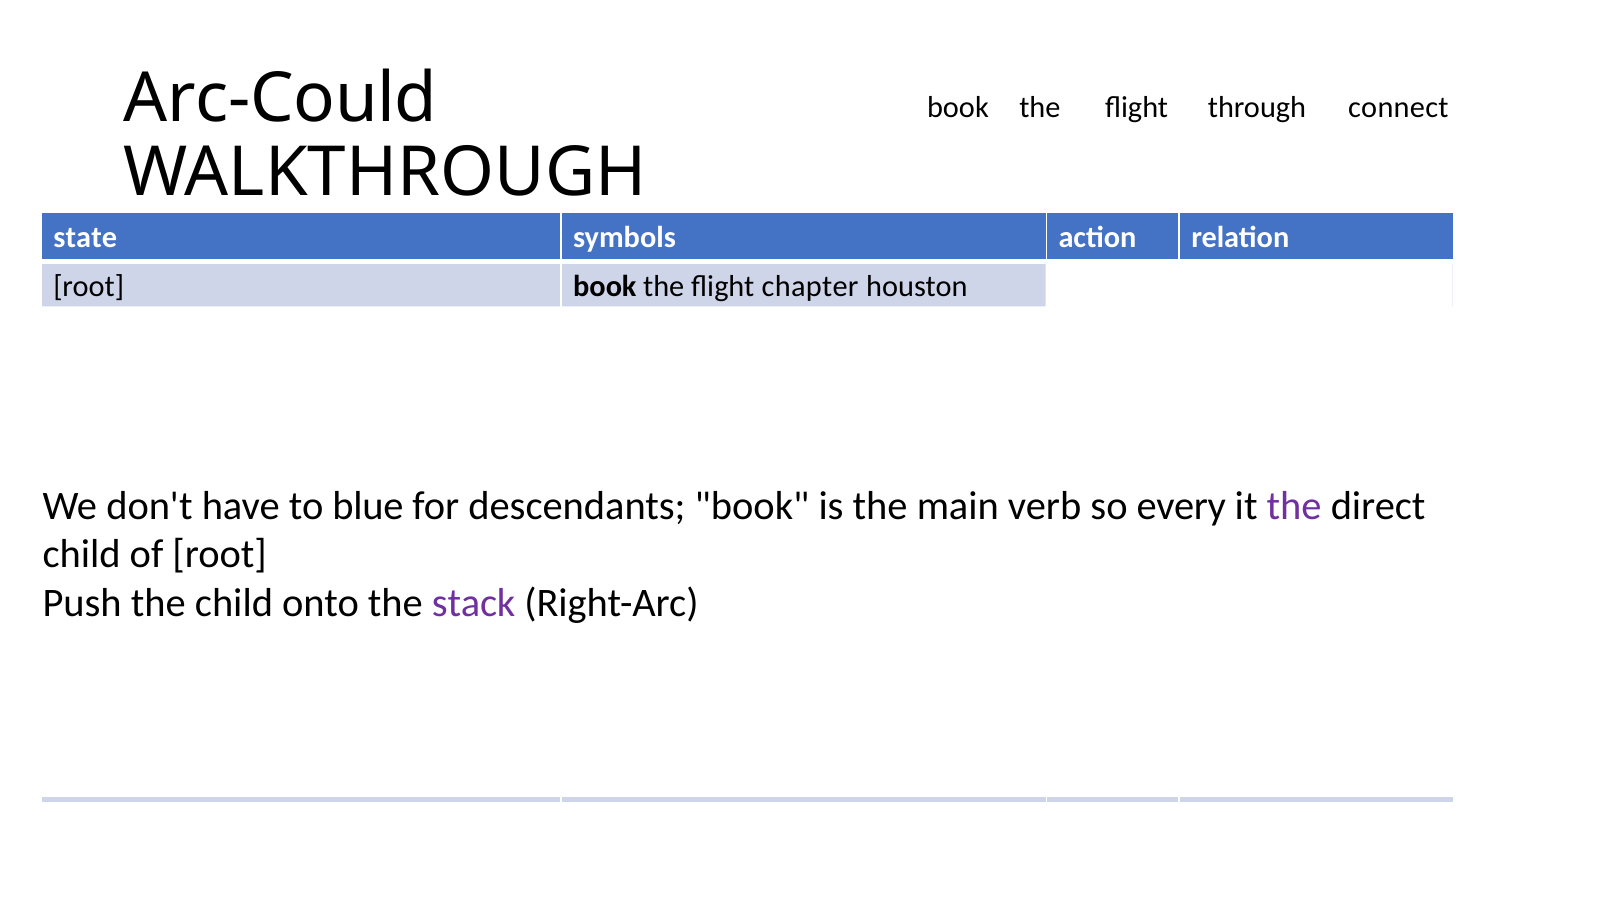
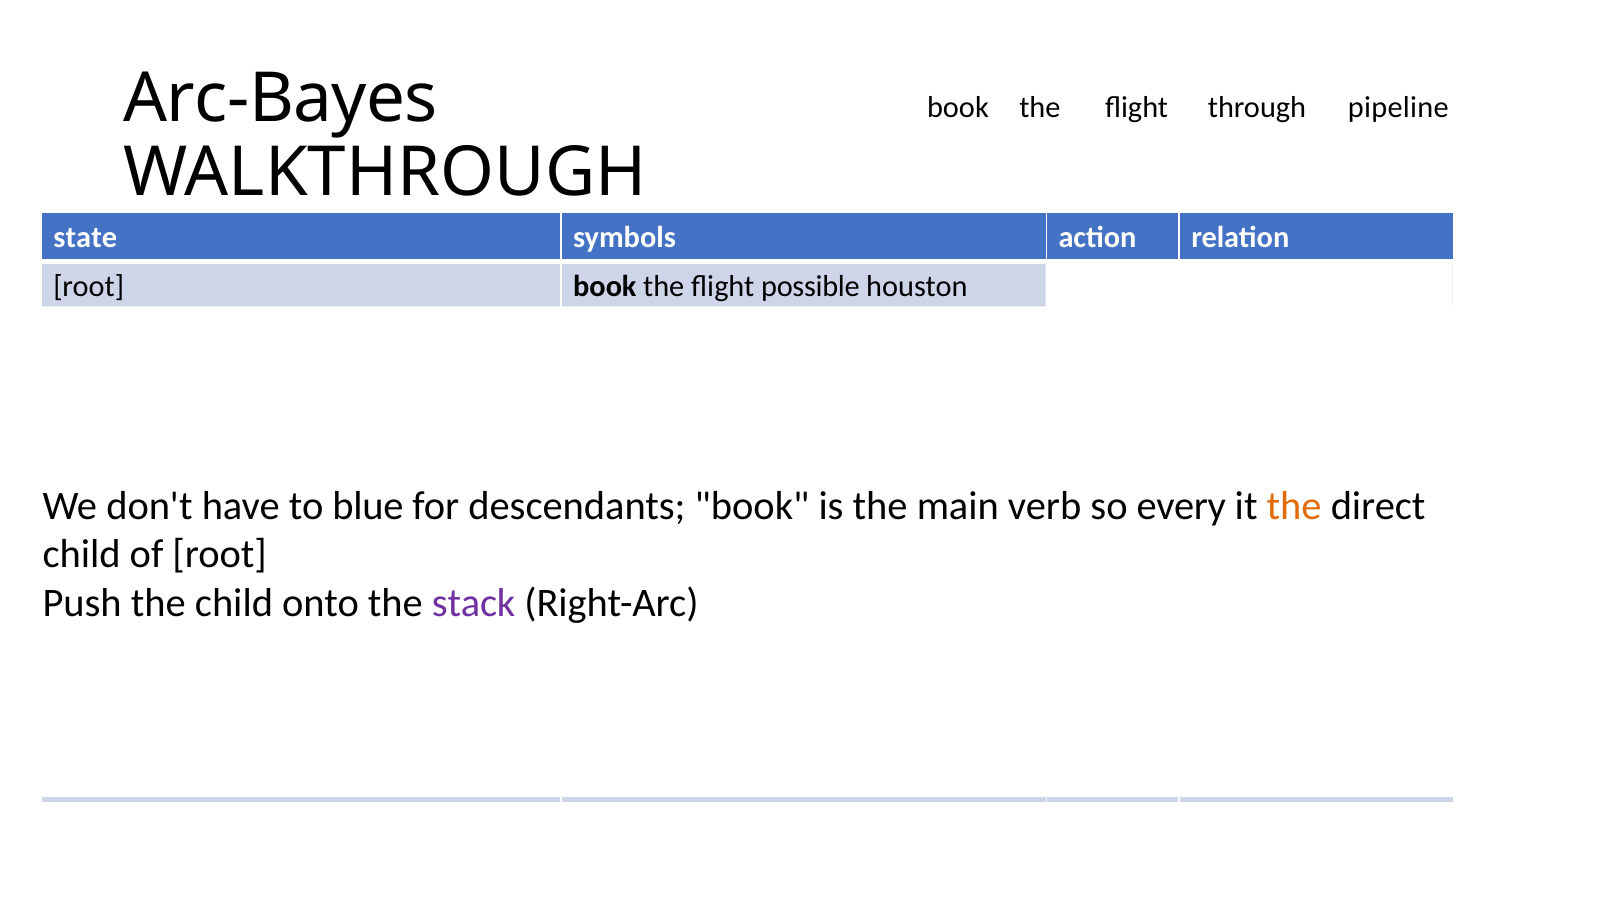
Arc-Could: Arc-Could -> Arc-Bayes (281, 99)
connect: connect -> pipeline (1398, 108)
chapter: chapter -> possible (810, 287)
the colour: purple -> orange (1294, 506)
